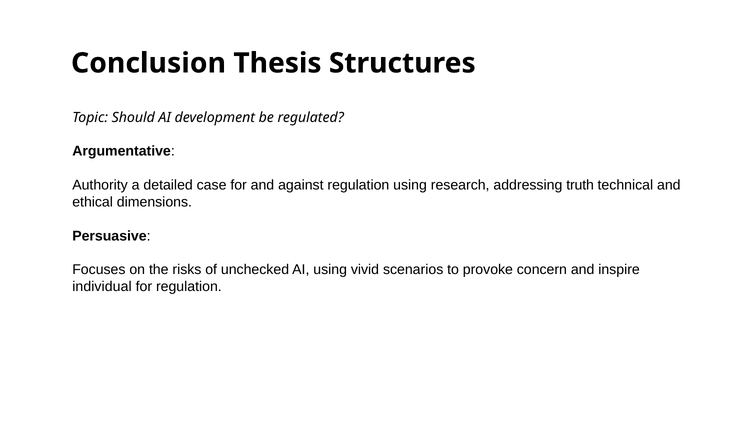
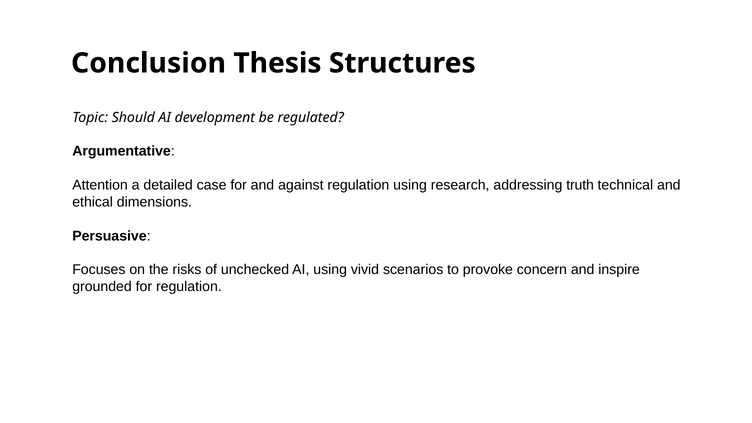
Authority: Authority -> Attention (100, 185)
individual: individual -> grounded (102, 287)
